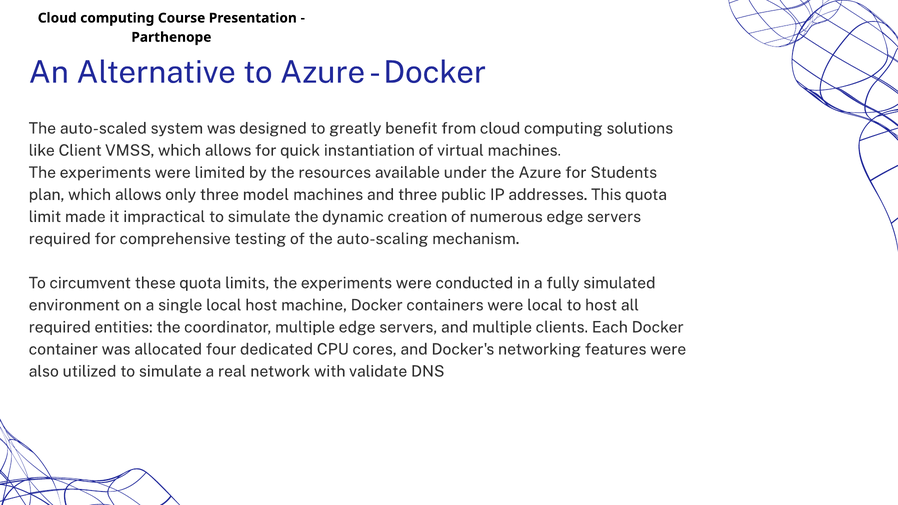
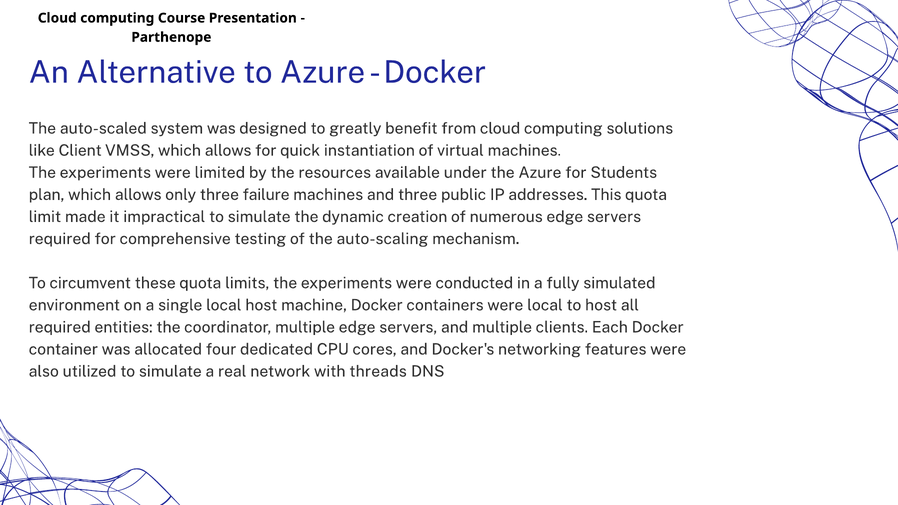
model: model -> failure (266, 195)
validate: validate -> threads (378, 372)
